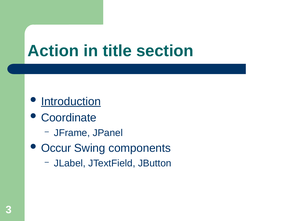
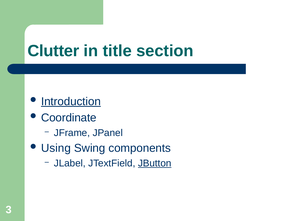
Action: Action -> Clutter (53, 51)
Occur: Occur -> Using (56, 148)
JButton underline: none -> present (155, 163)
